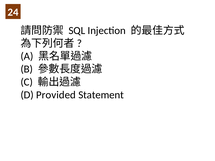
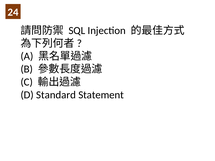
Provided: Provided -> Standard (56, 95)
